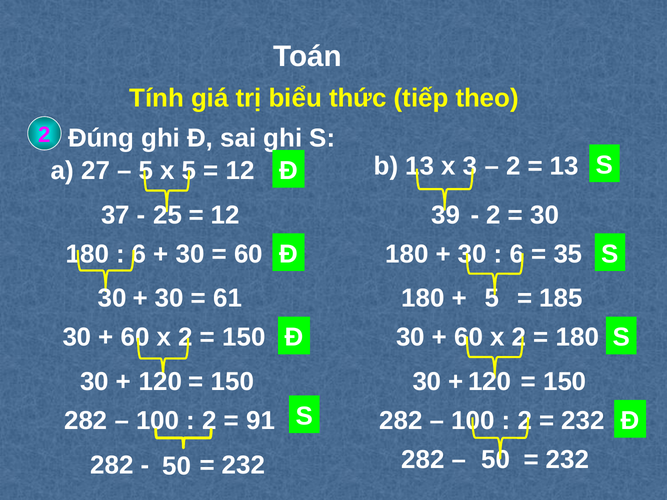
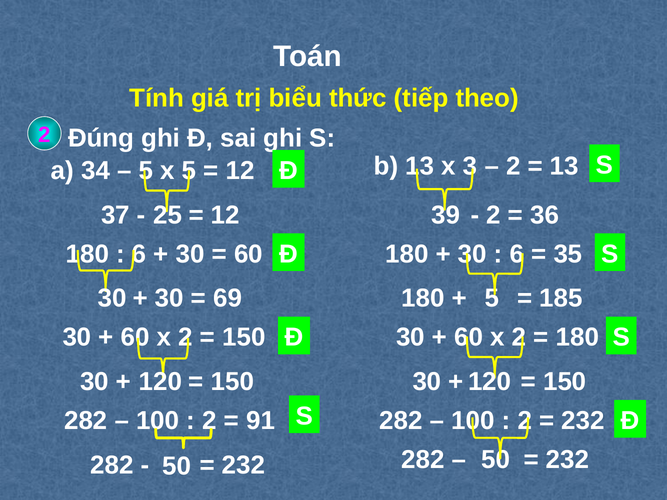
27: 27 -> 34 (96, 171)
30: 30 -> 36 (545, 215)
61: 61 -> 69 (228, 299)
